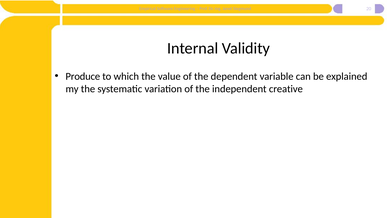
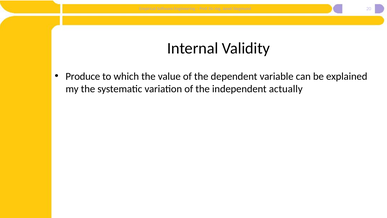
creative: creative -> actually (286, 89)
